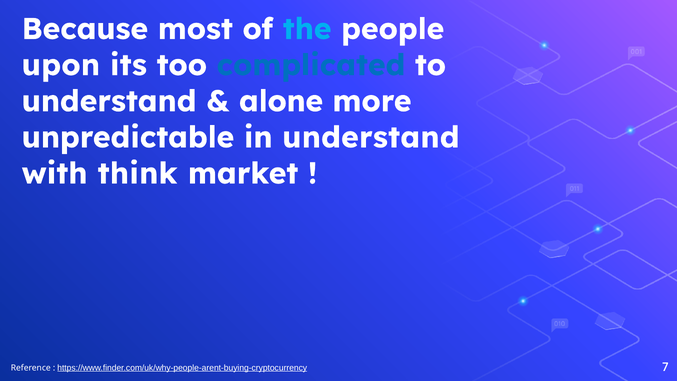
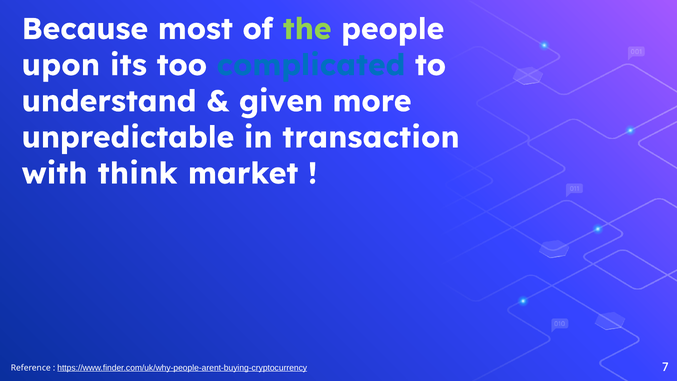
the colour: light blue -> light green (307, 29)
alone: alone -> given (281, 101)
in understand: understand -> transaction (371, 137)
